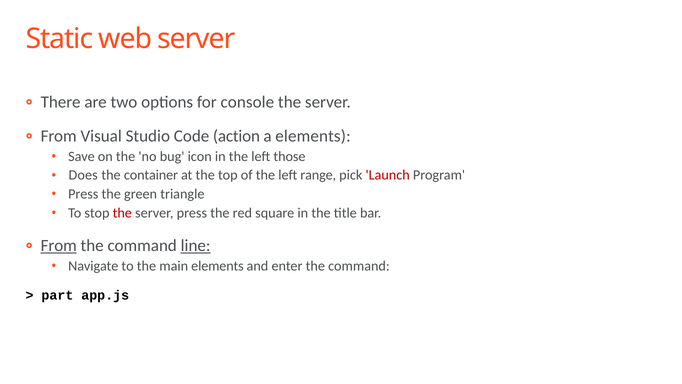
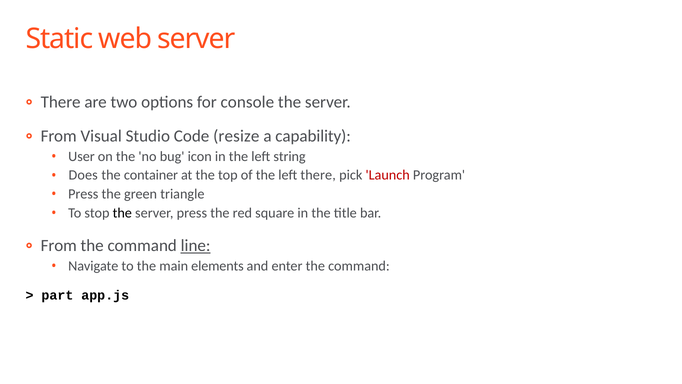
action: action -> resize (236, 136)
a elements: elements -> capability (313, 136)
Save: Save -> User (81, 156)
those: those -> string (290, 156)
left range: range -> there (318, 175)
the colour: red -> black (122, 213)
From underline: present -> none (59, 246)
